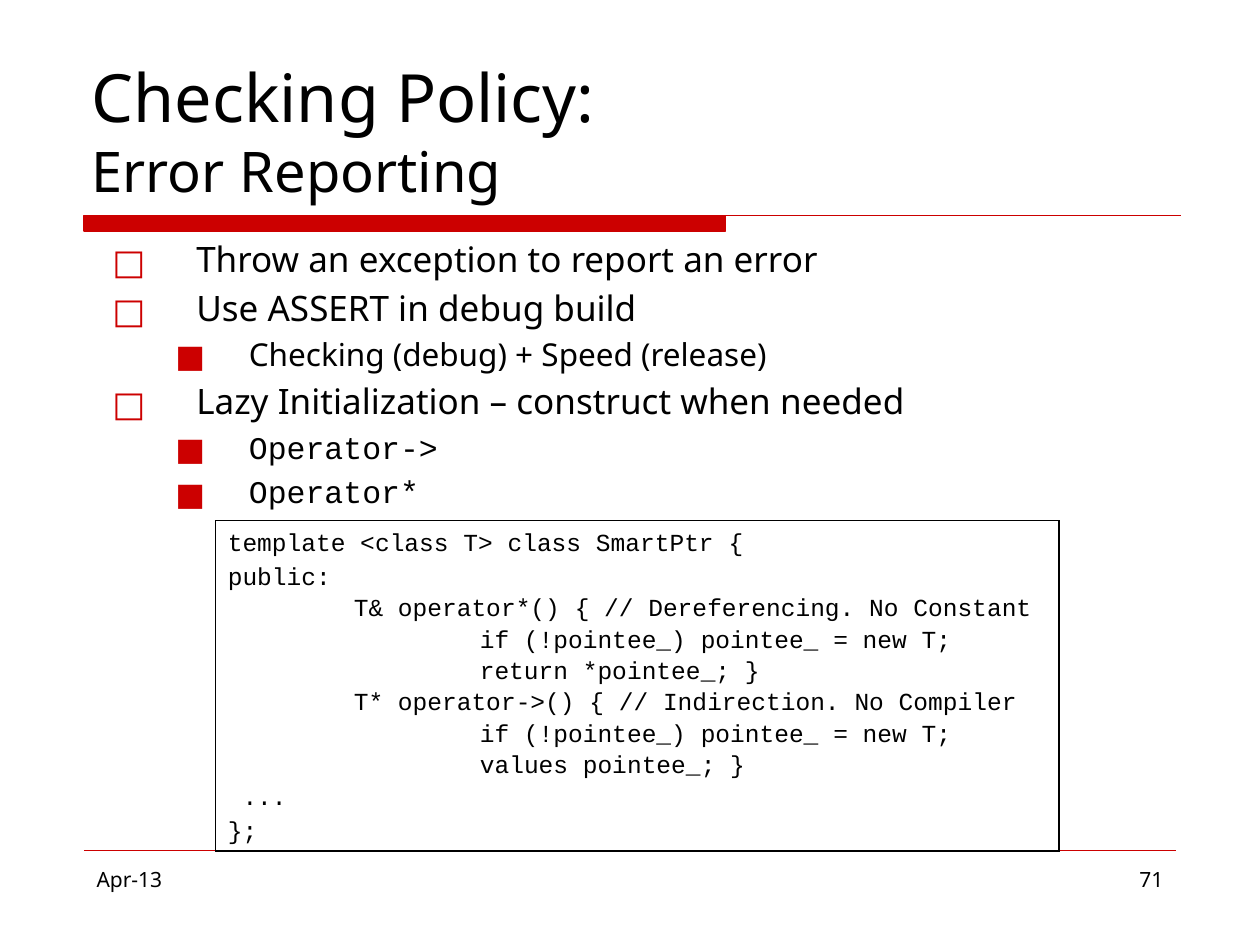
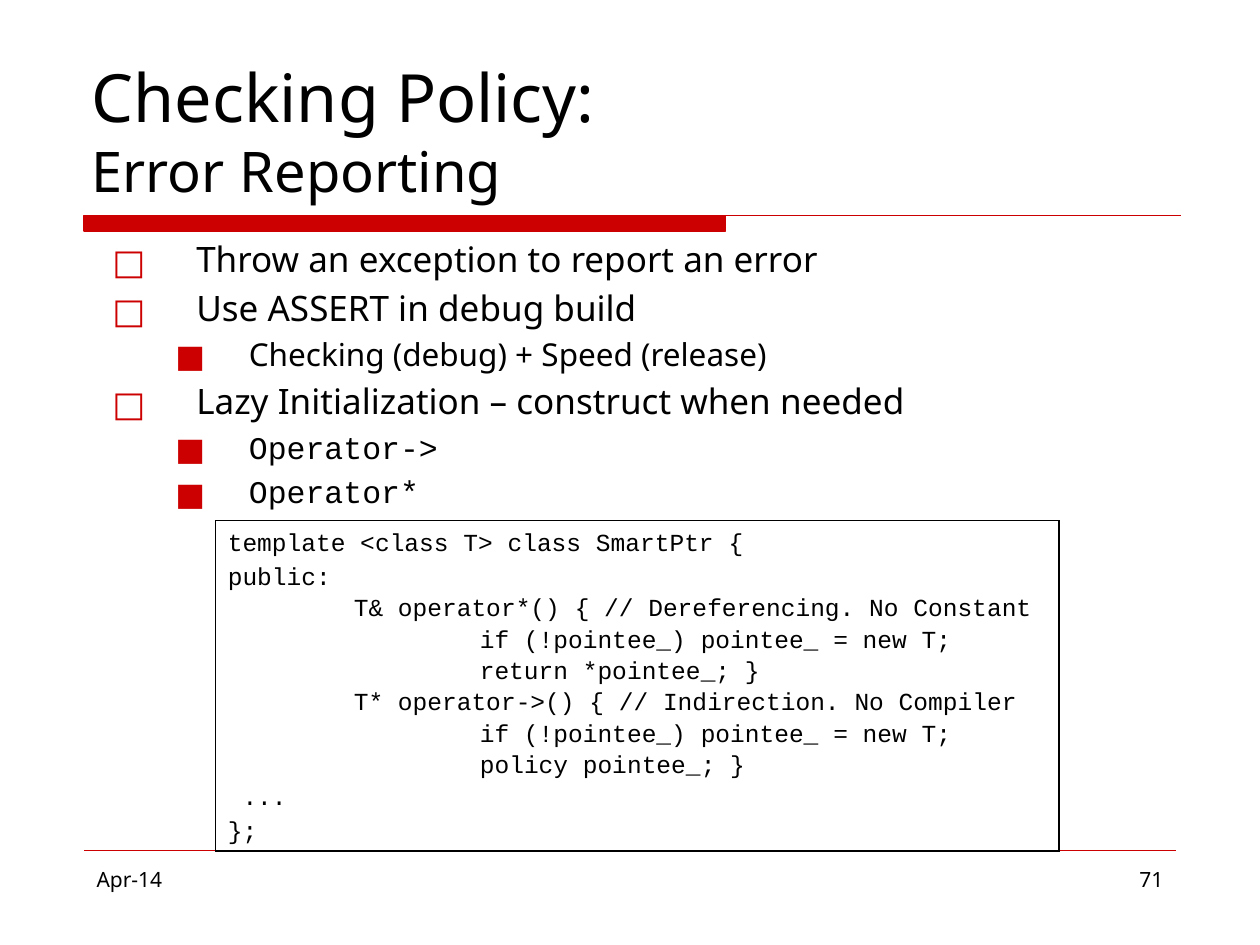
values: values -> policy (524, 766)
Apr-13: Apr-13 -> Apr-14 (129, 881)
